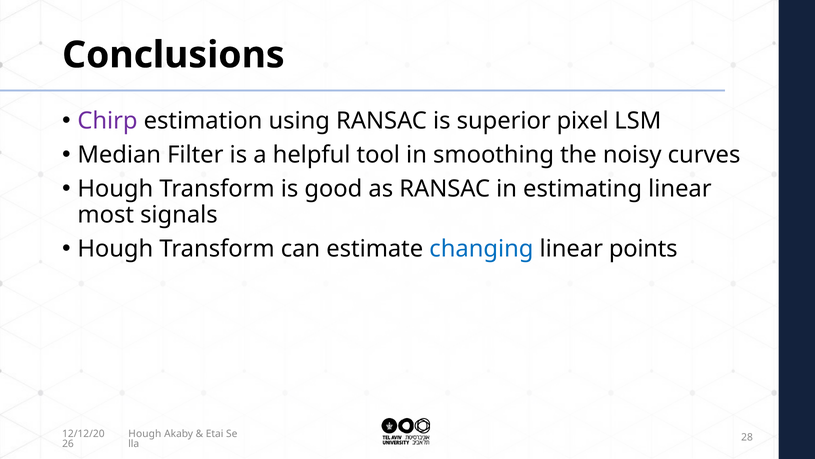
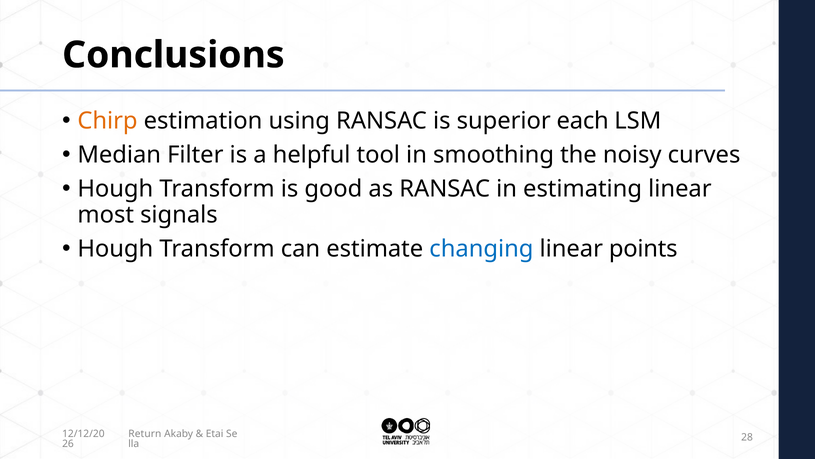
Chirp colour: purple -> orange (108, 121)
pixel: pixel -> each (583, 121)
Hough: Hough -> Return (145, 433)
